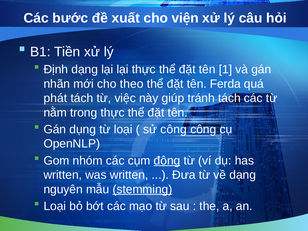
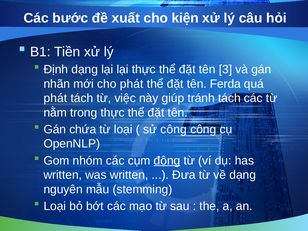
viện: viện -> kiện (185, 18)
1: 1 -> 3 (225, 69)
cho theo: theo -> phát (132, 84)
dụng: dụng -> chứa (83, 129)
stemming underline: present -> none (142, 189)
